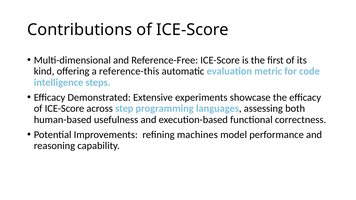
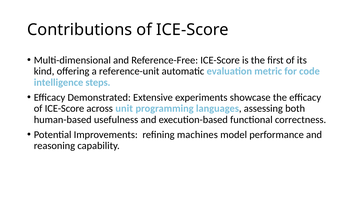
reference-this: reference-this -> reference-unit (129, 71)
step: step -> unit (124, 109)
